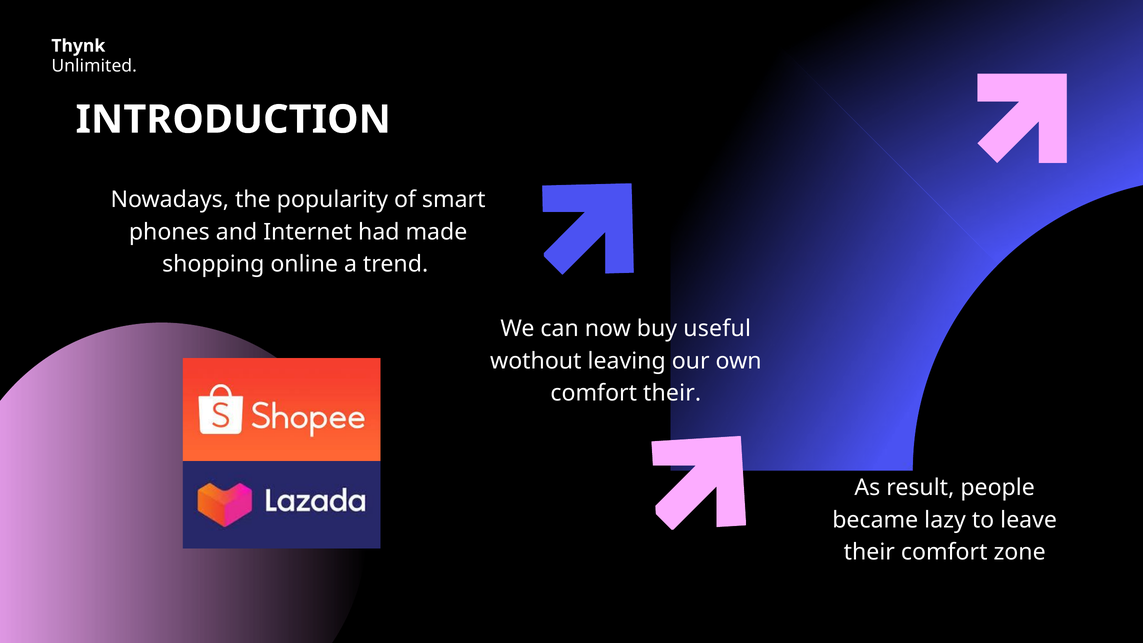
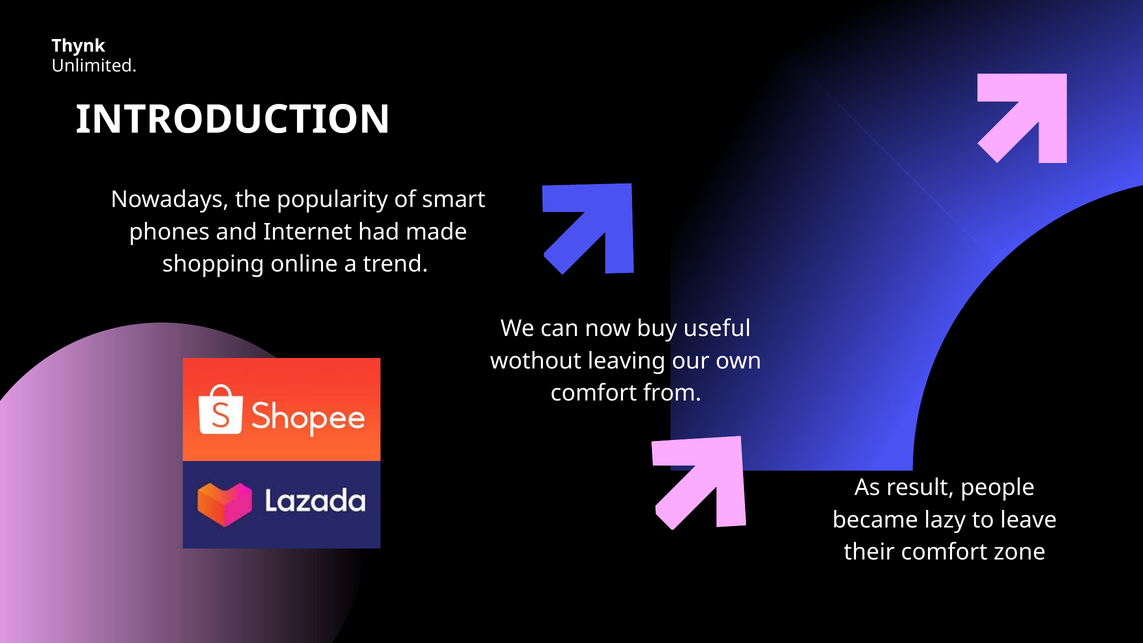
comfort their: their -> from (672, 393)
